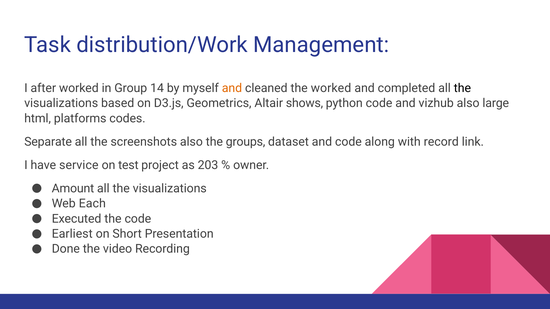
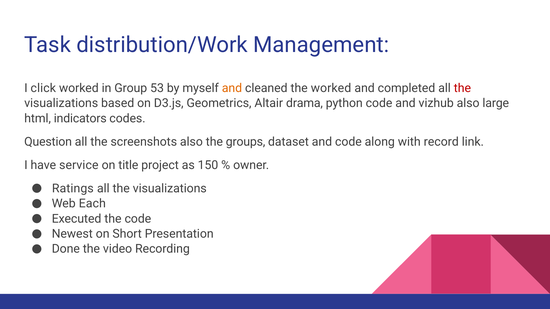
after: after -> click (43, 88)
14: 14 -> 53 (157, 88)
the colour: black -> red (462, 88)
shows: shows -> drama (304, 103)
platforms: platforms -> indicators (80, 118)
Separate: Separate -> Question (48, 142)
test: test -> title (128, 165)
203: 203 -> 150 (208, 165)
Amount: Amount -> Ratings (73, 189)
Earliest: Earliest -> Newest (72, 234)
